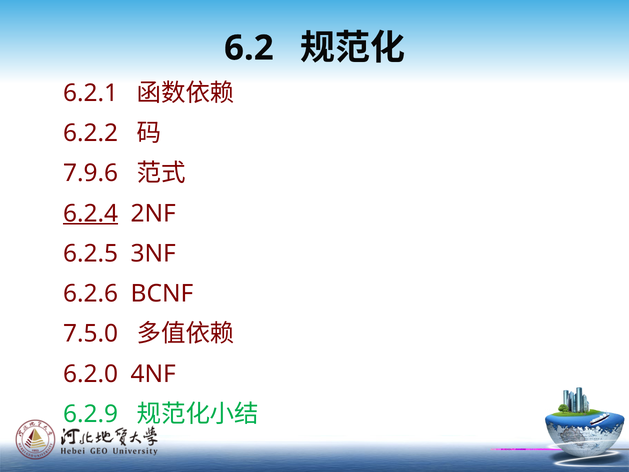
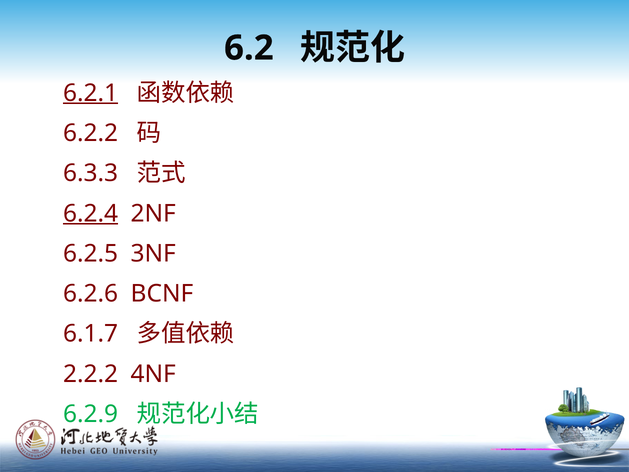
6.2.1 underline: none -> present (91, 93)
7.9.6: 7.9.6 -> 6.3.3 (91, 173)
7.5.0: 7.5.0 -> 6.1.7 (91, 334)
6.2.0: 6.2.0 -> 2.2.2 (91, 374)
